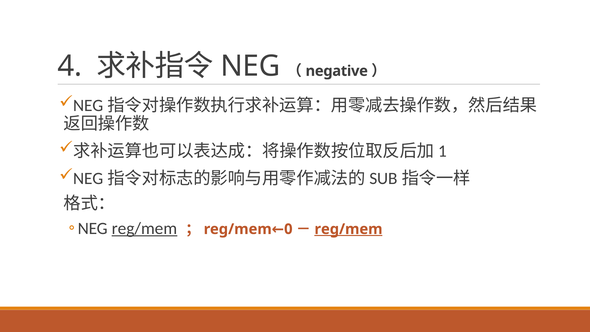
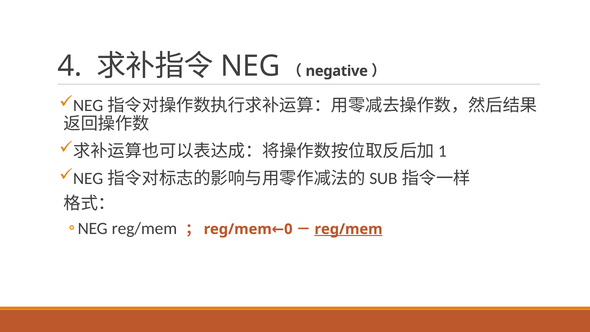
reg/mem underline: present -> none (145, 228)
